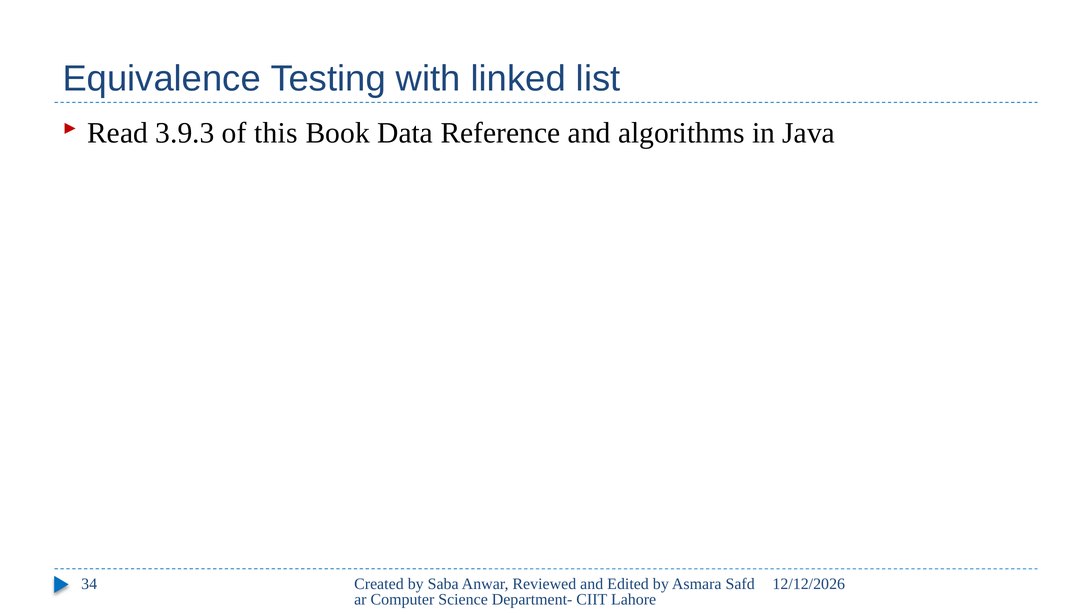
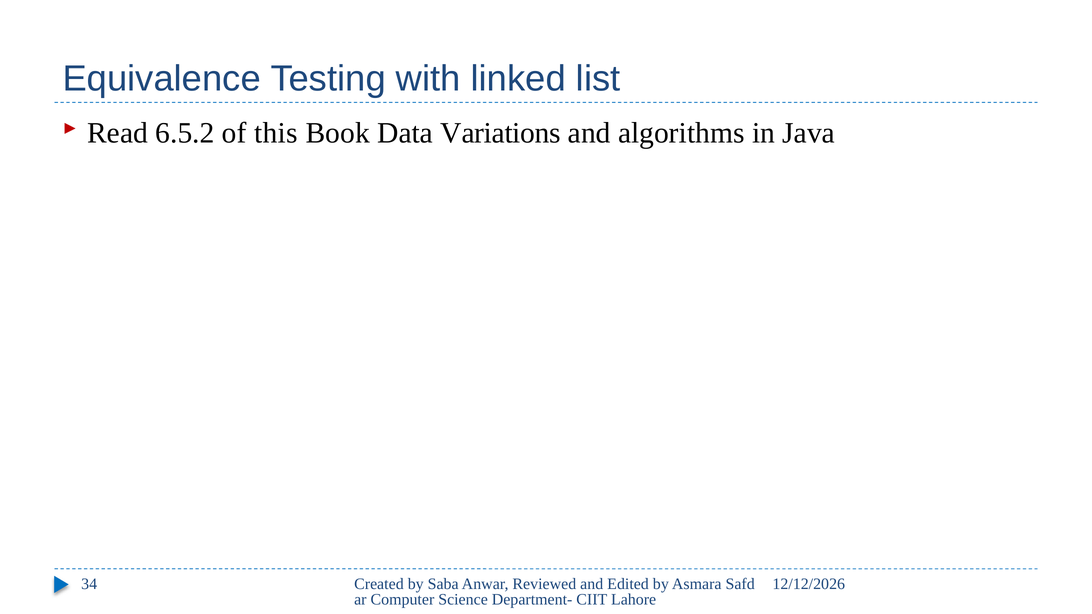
3.9.3: 3.9.3 -> 6.5.2 (185, 133)
Reference: Reference -> Variations (501, 133)
